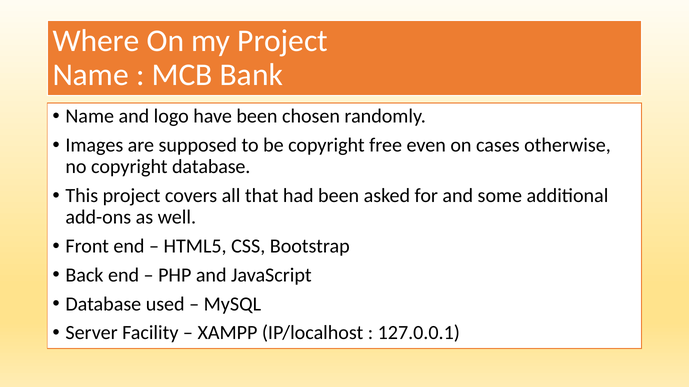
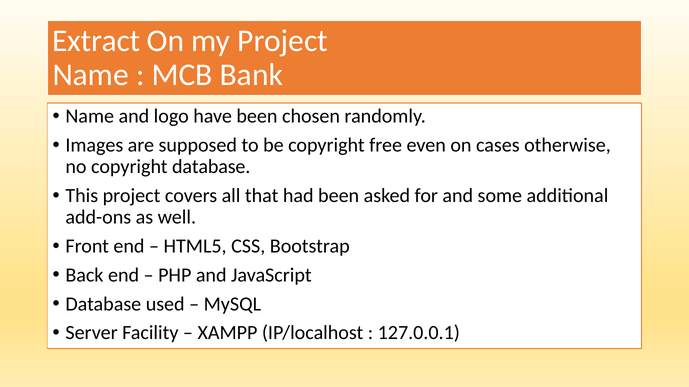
Where: Where -> Extract (96, 41)
